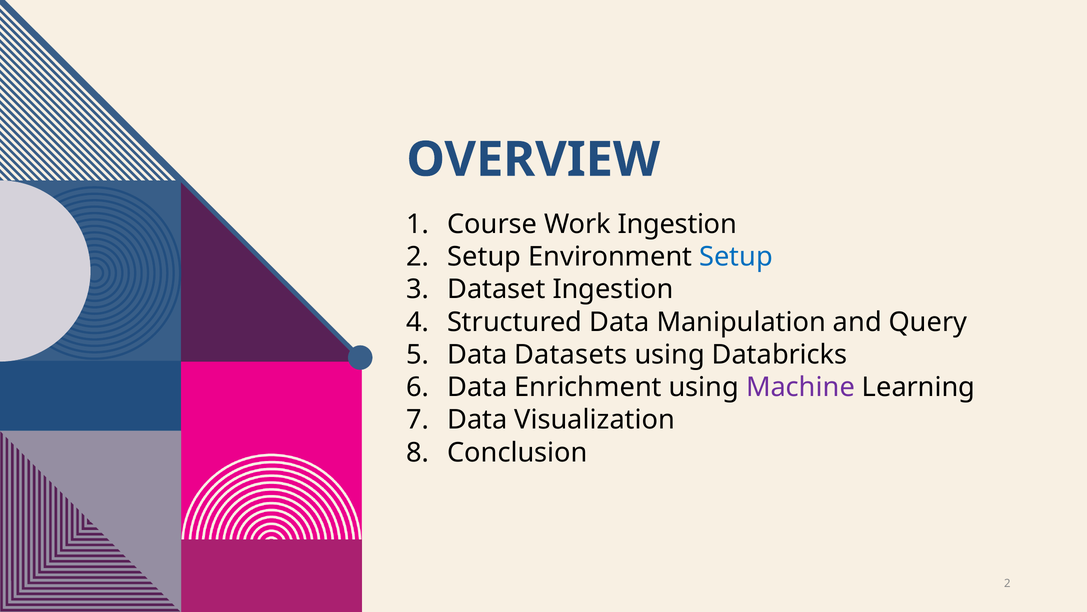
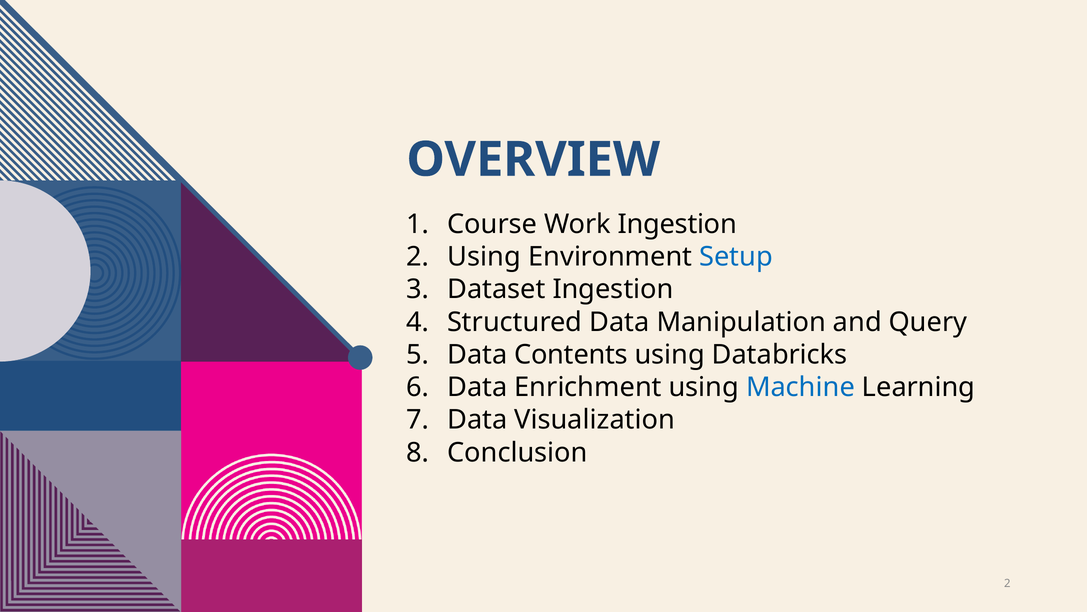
2 Setup: Setup -> Using (484, 257)
Datasets: Datasets -> Contents (571, 354)
Machine colour: purple -> blue (800, 387)
